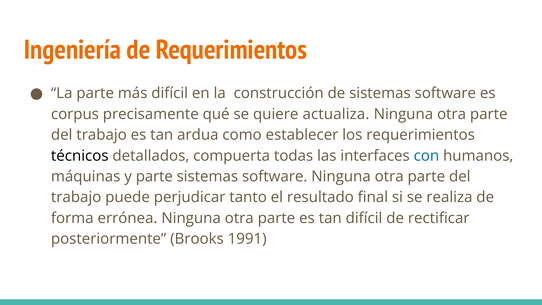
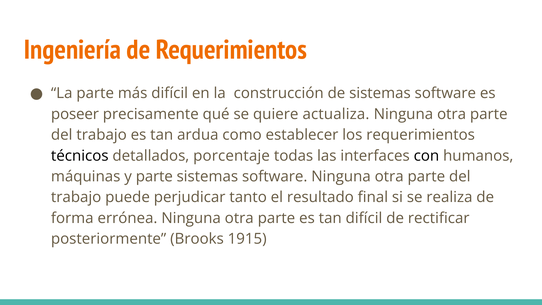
corpus: corpus -> poseer (75, 114)
compuerta: compuerta -> porcentaje (232, 156)
con colour: blue -> black (426, 156)
1991: 1991 -> 1915 (247, 239)
